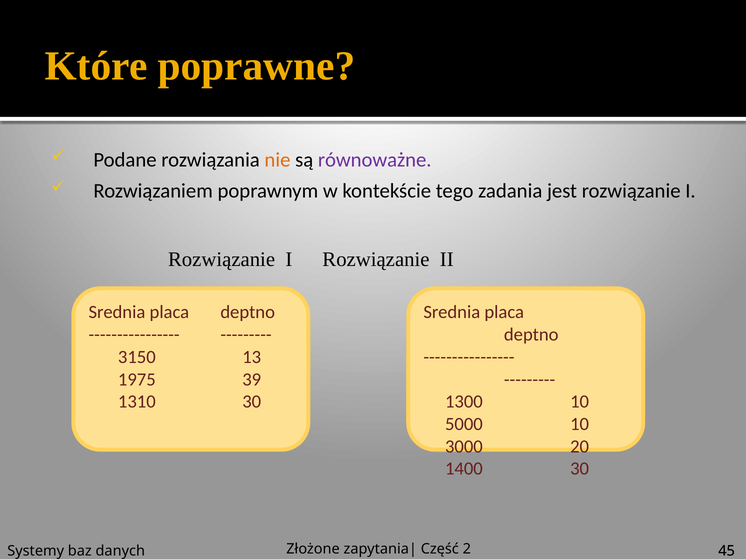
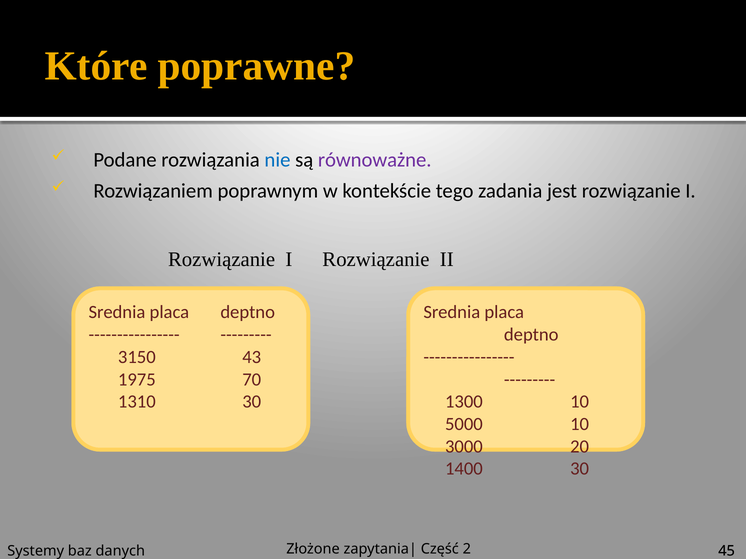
nie colour: orange -> blue (277, 160)
13: 13 -> 43 (252, 357)
39: 39 -> 70 (252, 380)
